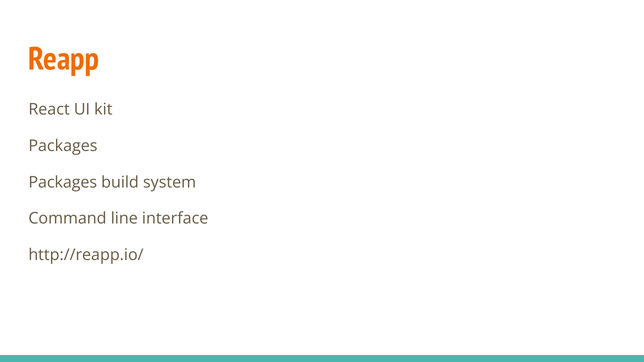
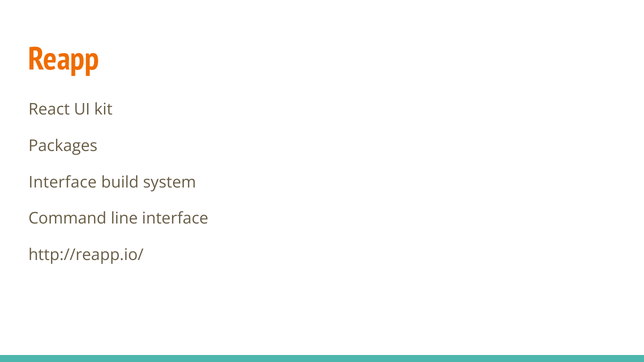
Packages: Packages -> Interface (63, 182)
